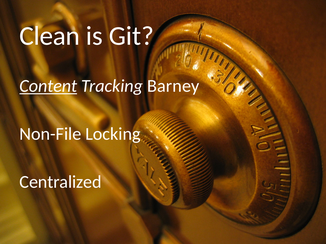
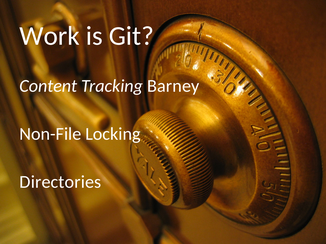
Clean: Clean -> Work (50, 36)
Content underline: present -> none (48, 86)
Centralized: Centralized -> Directories (60, 182)
